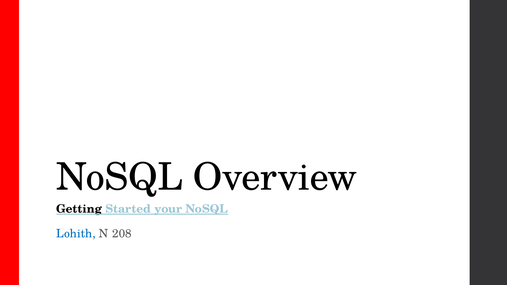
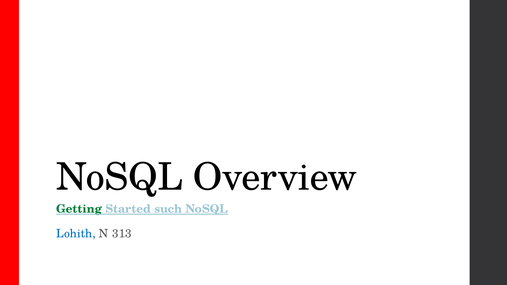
Getting colour: black -> green (79, 209)
your: your -> such (168, 209)
208: 208 -> 313 (122, 234)
